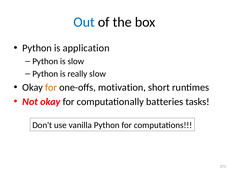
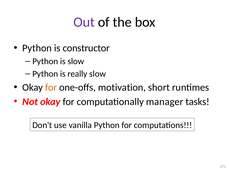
Out colour: blue -> purple (84, 22)
application: application -> constructor (86, 48)
batteries: batteries -> manager (165, 102)
